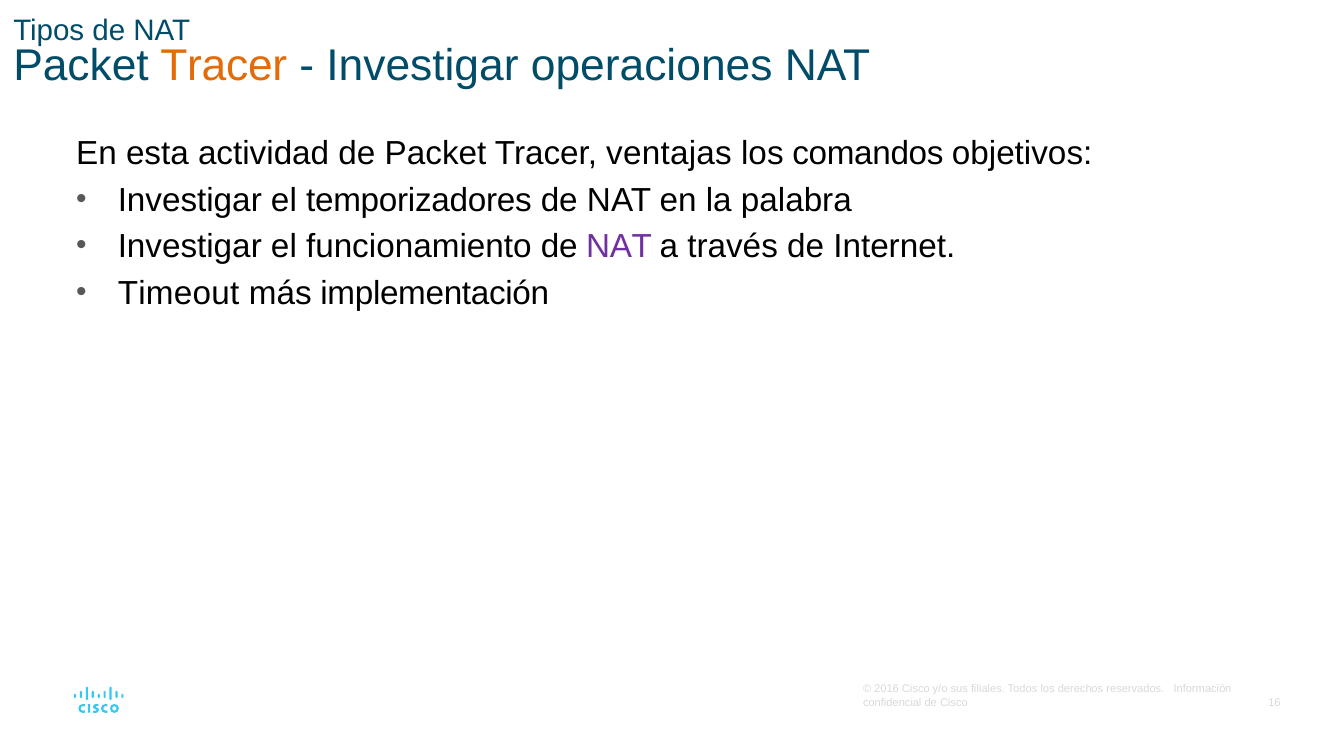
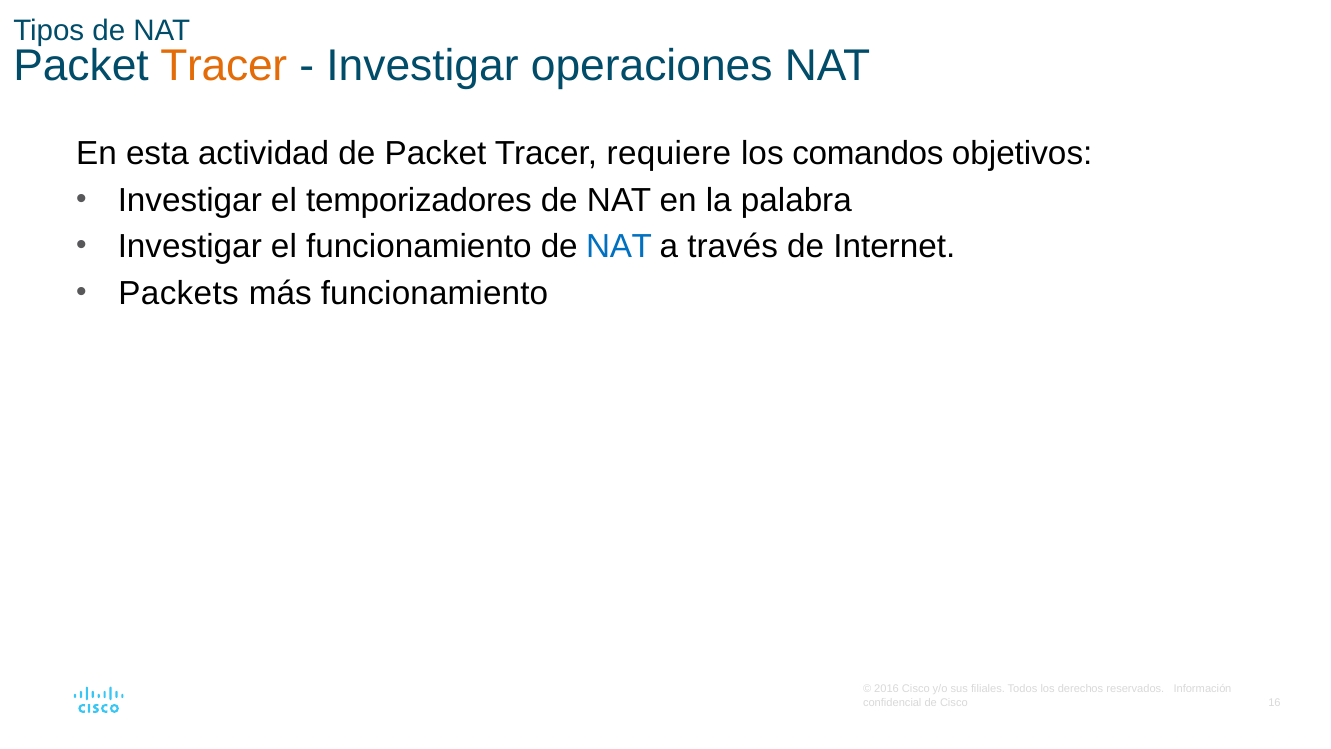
ventajas: ventajas -> requiere (669, 153)
NAT colour: purple -> blue (619, 247)
Timeout: Timeout -> Packets (179, 293)
más implementación: implementación -> funcionamiento (434, 293)
